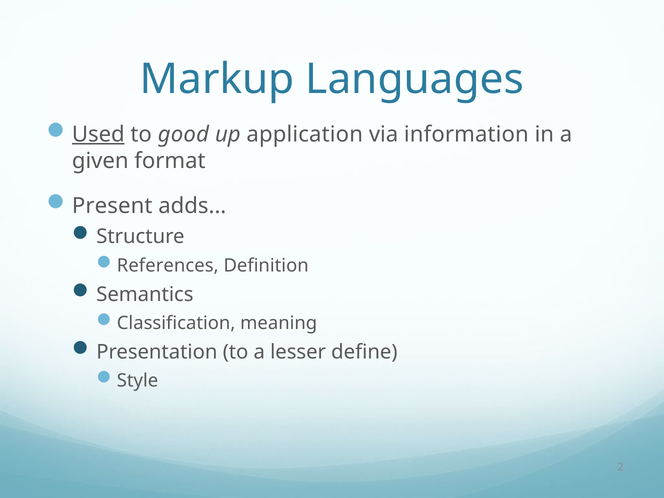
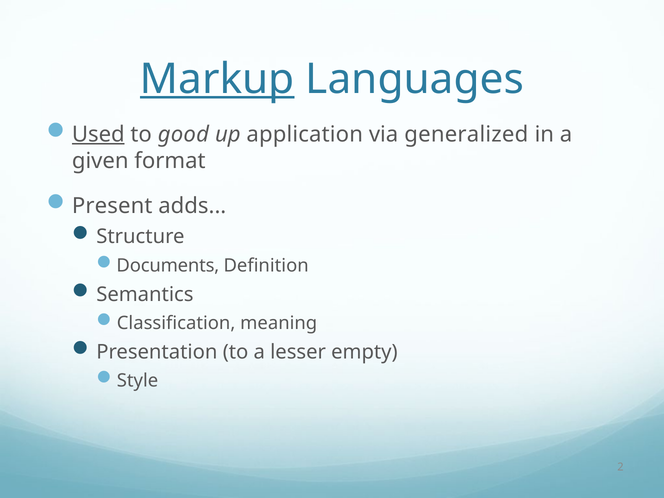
Markup underline: none -> present (217, 79)
information: information -> generalized (466, 134)
References: References -> Documents (168, 265)
define: define -> empty (364, 352)
